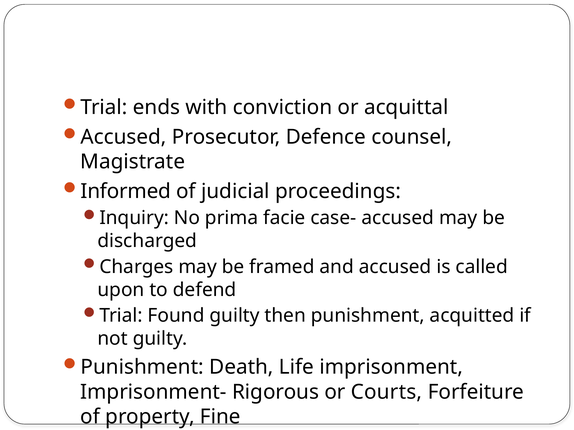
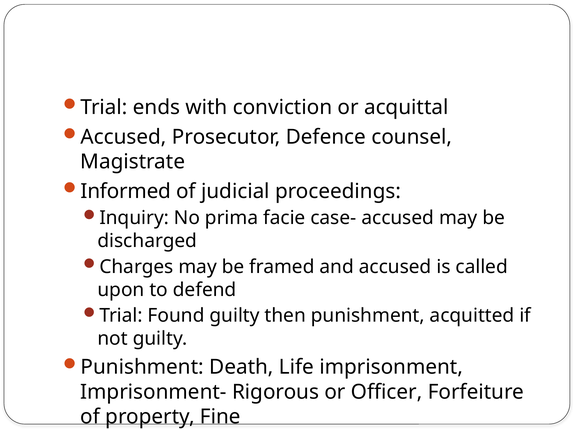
Courts: Courts -> Officer (387, 392)
